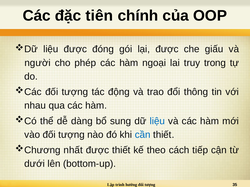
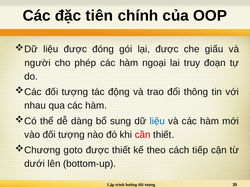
trong: trong -> đoạn (215, 63)
cần colour: blue -> red (143, 135)
nhất: nhất -> goto (73, 151)
